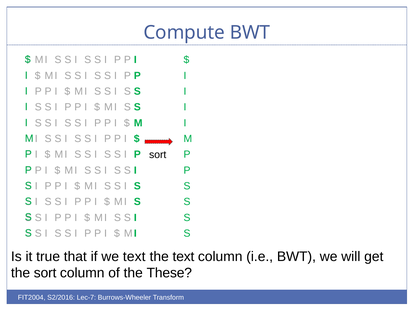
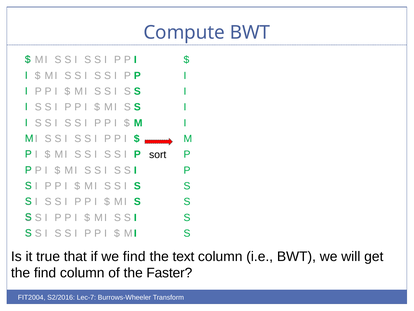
we text: text -> find (134, 256)
the sort: sort -> find (45, 273)
These: These -> Faster (169, 273)
